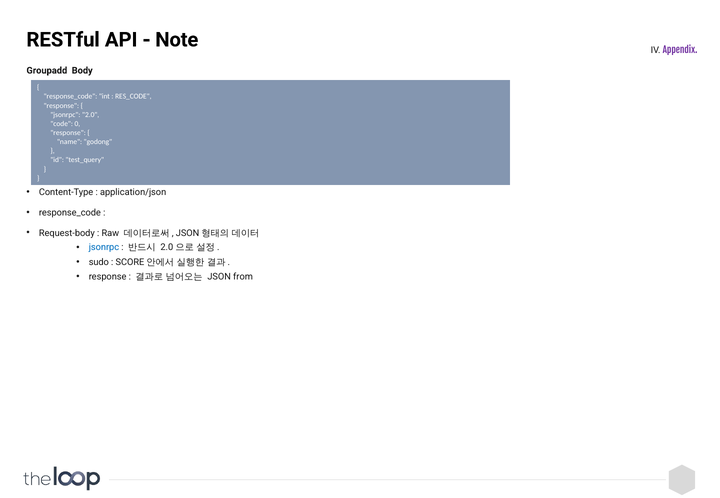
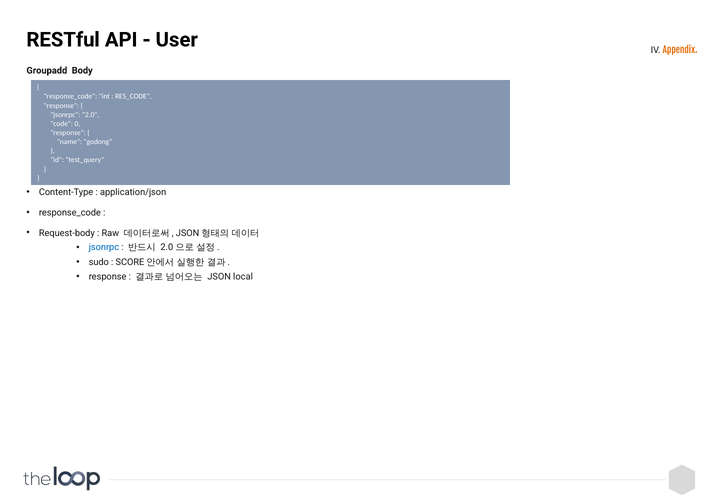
Note: Note -> User (177, 40)
Appendix colour: purple -> orange (680, 50)
from: from -> local (243, 277)
